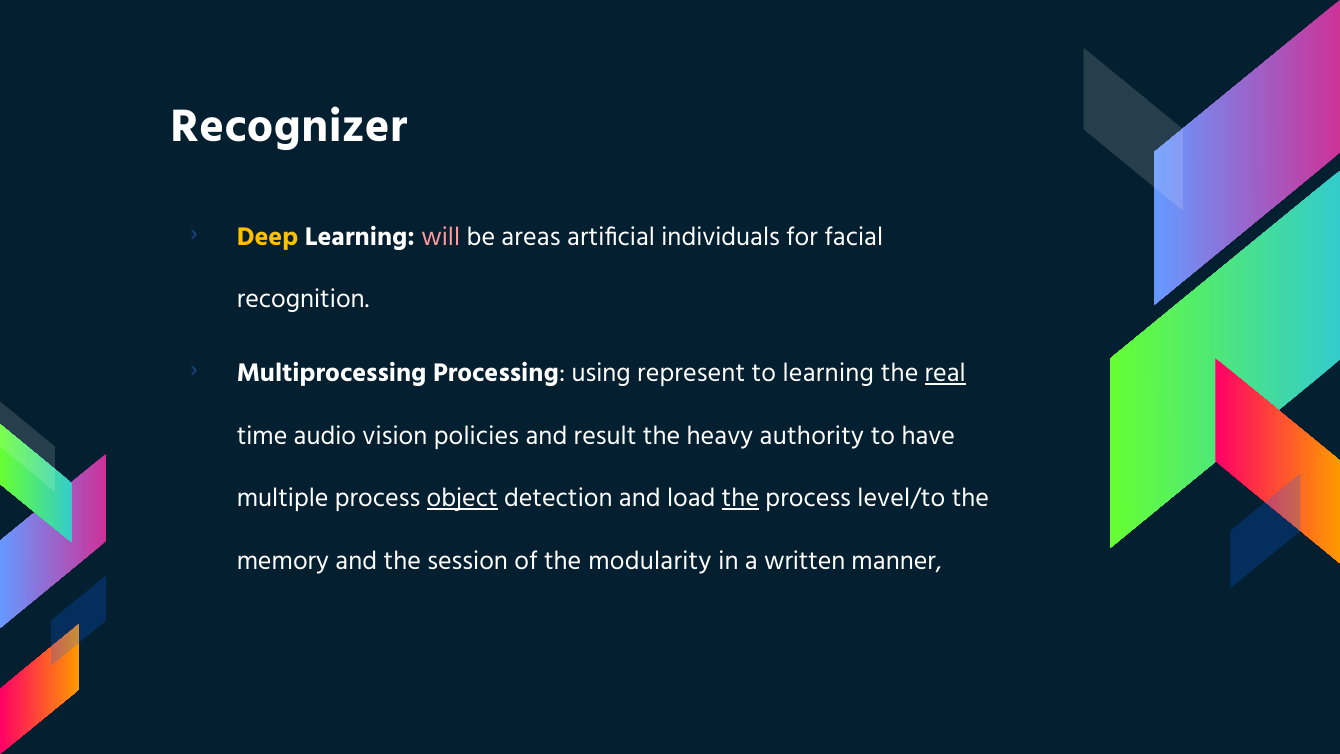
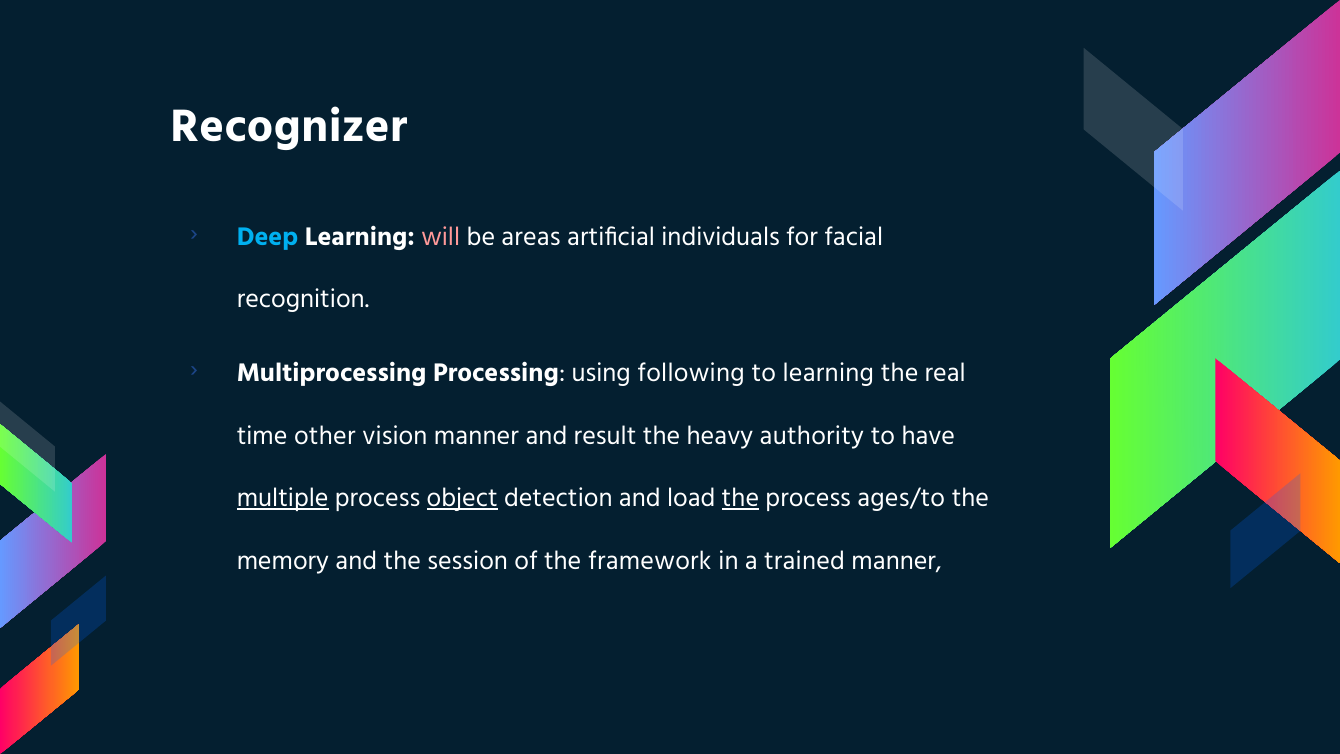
Deep colour: yellow -> light blue (268, 236)
represent: represent -> following (691, 373)
real underline: present -> none (945, 373)
audio: audio -> other (325, 435)
vision policies: policies -> manner (476, 435)
multiple underline: none -> present (283, 498)
level/to: level/to -> ages/to (901, 498)
modularity: modularity -> framework (650, 560)
written: written -> trained (805, 560)
